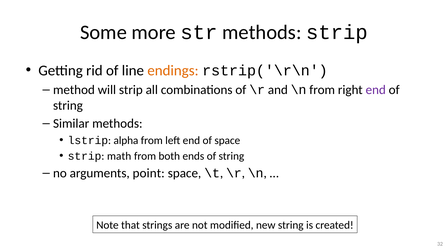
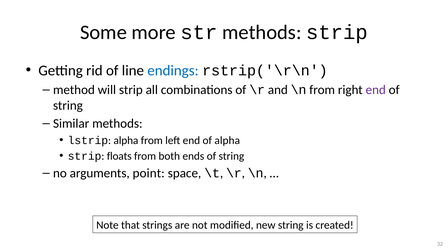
endings colour: orange -> blue (173, 70)
of space: space -> alpha (227, 140)
math: math -> floats (119, 156)
